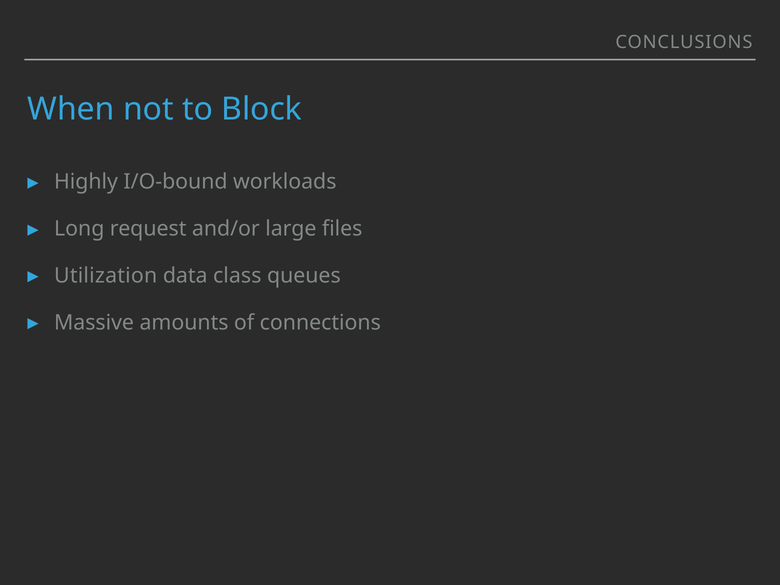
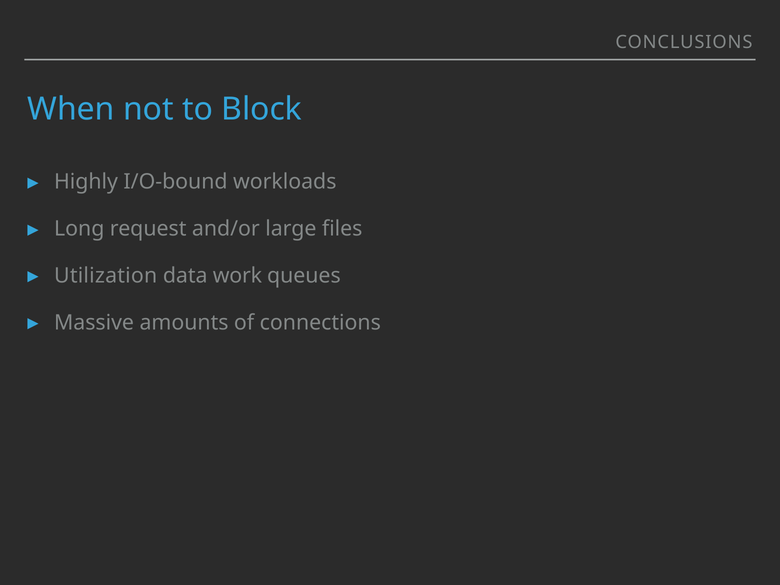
class: class -> work (237, 276)
